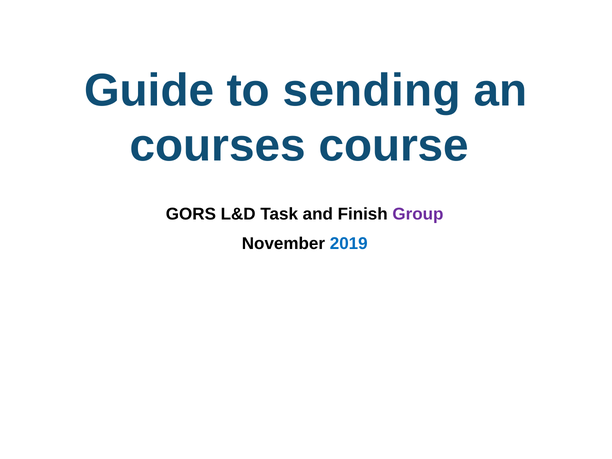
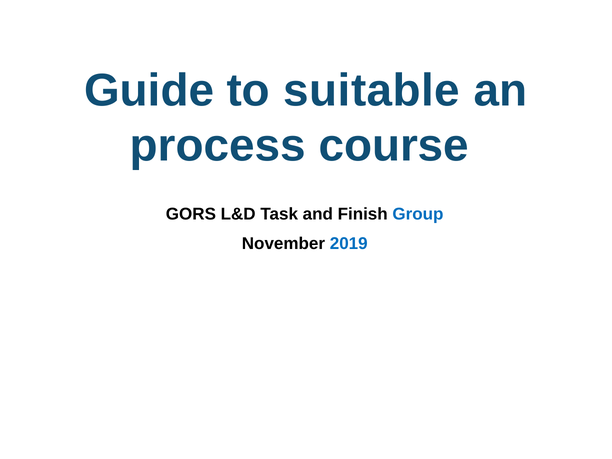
sending: sending -> suitable (372, 91)
courses: courses -> process (218, 146)
Group colour: purple -> blue (418, 214)
